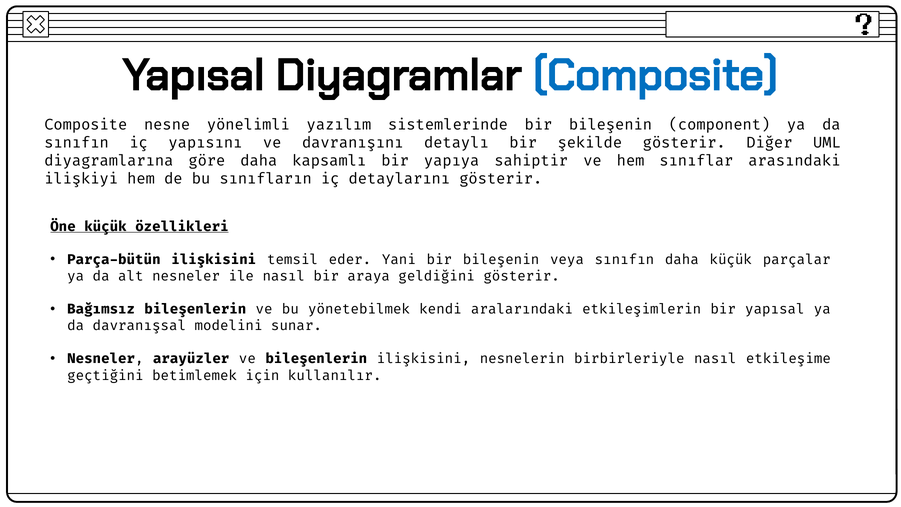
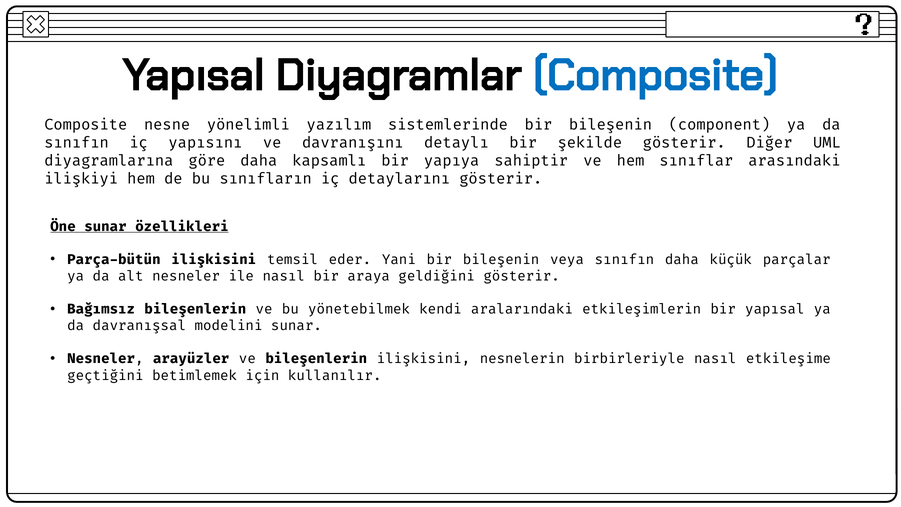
Öne küçük: küçük -> sunar (105, 227)
